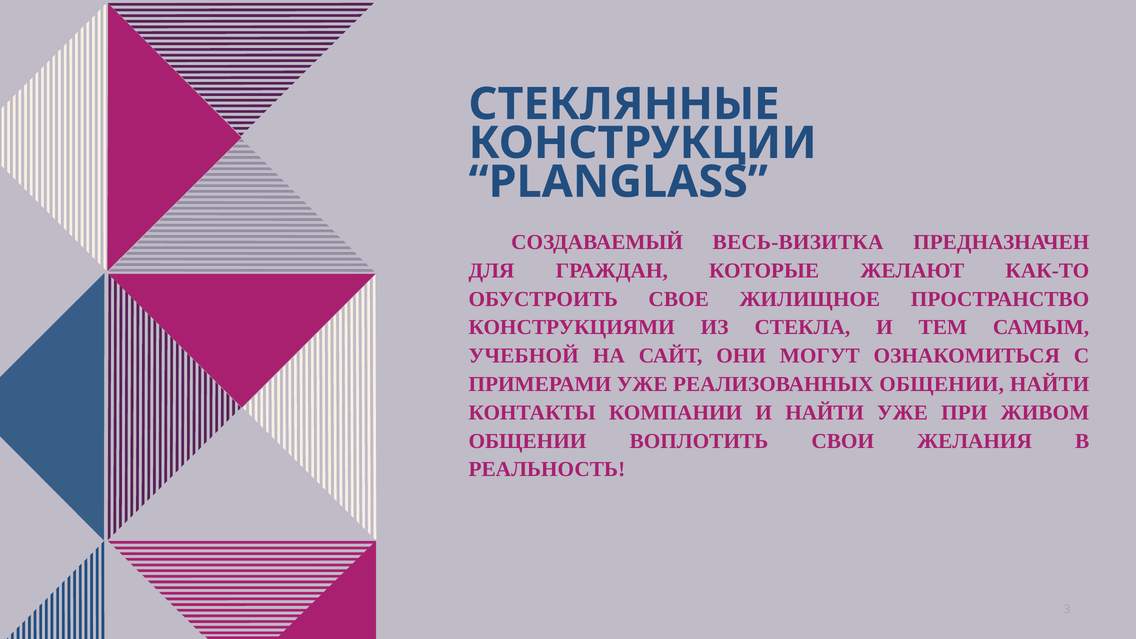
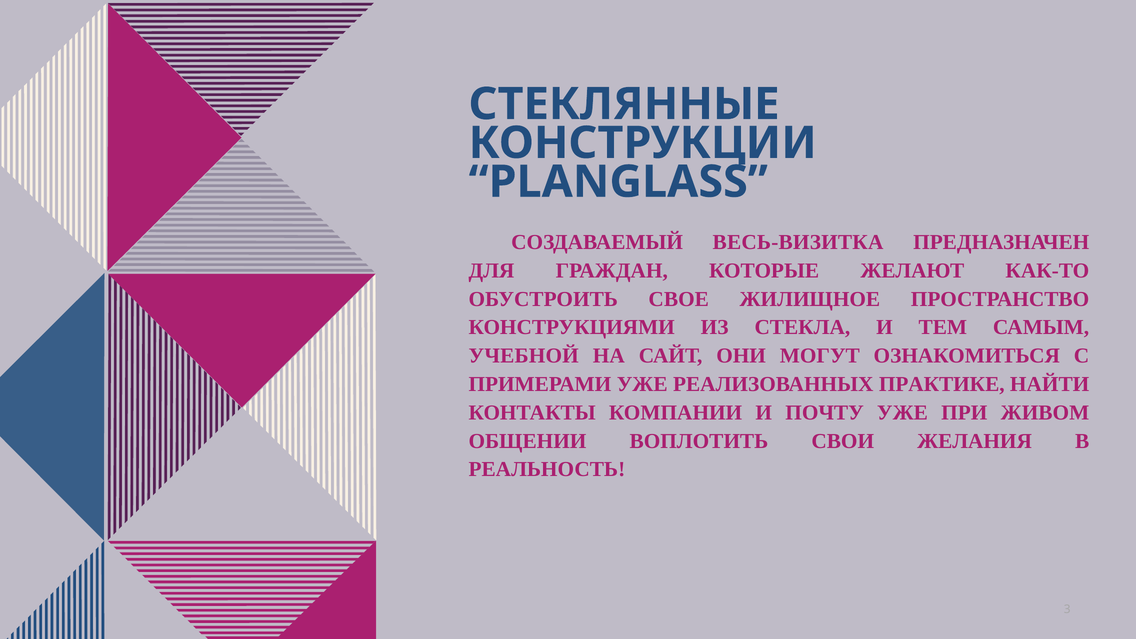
РЕАЛИЗОВАННЫХ ОБЩЕНИИ: ОБЩЕНИИ -> ПРАКТИКЕ (942, 384)
И НАЙТИ: НАЙТИ -> ПОЧТУ (825, 413)
